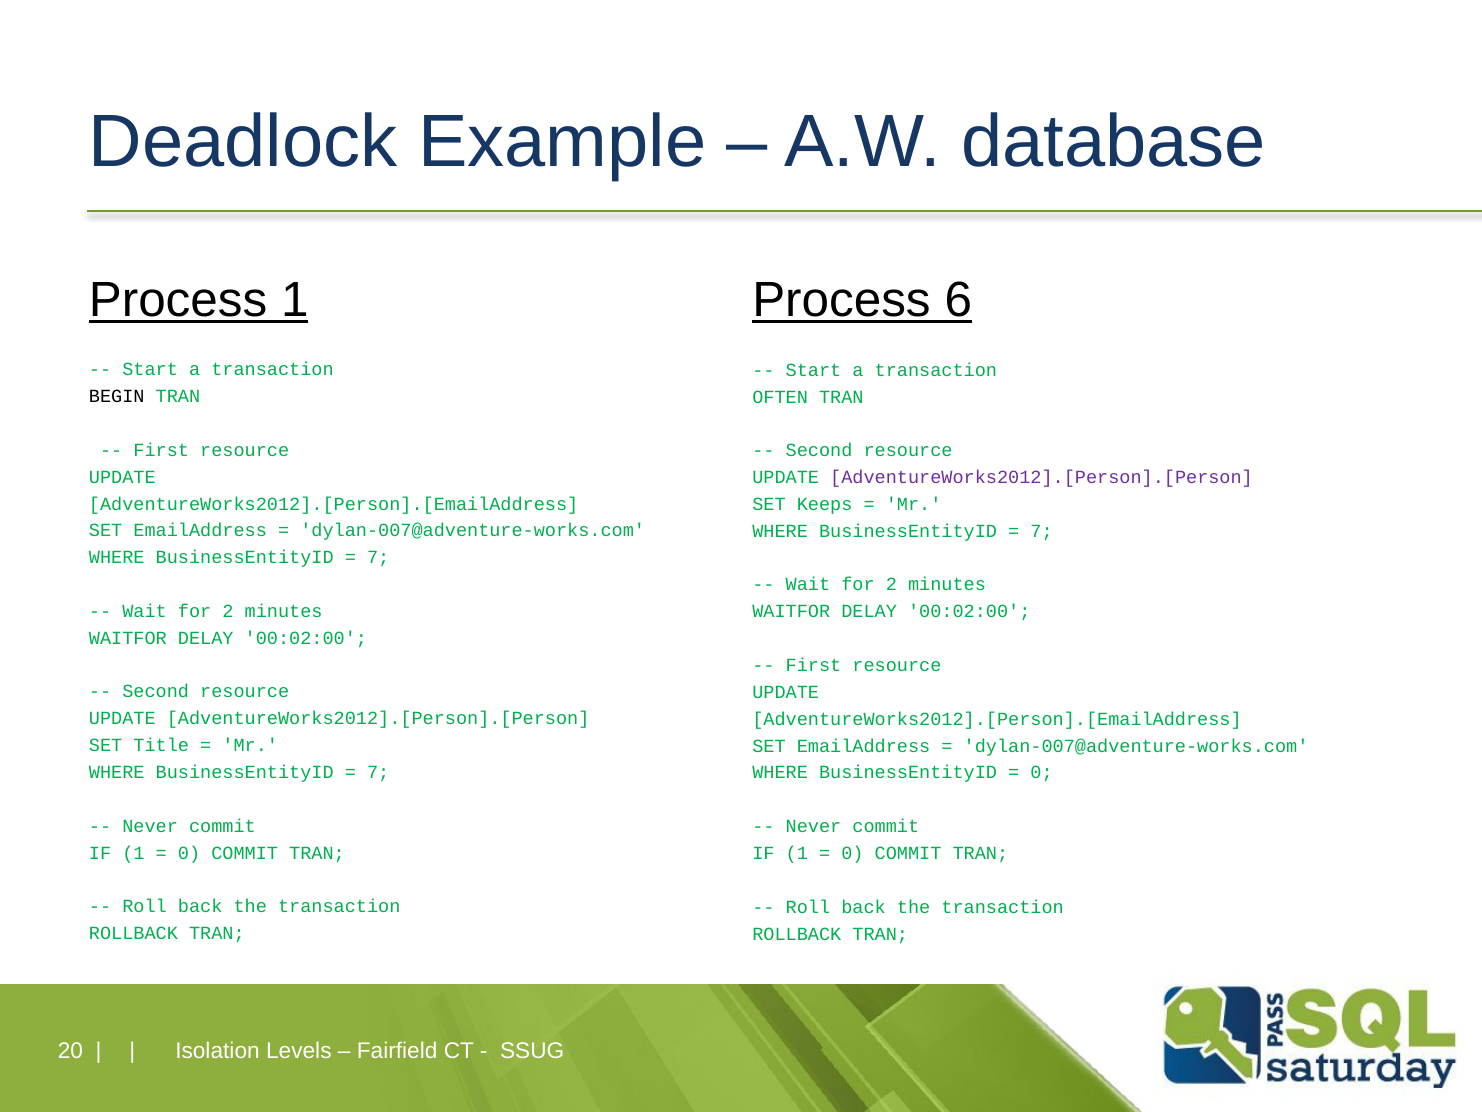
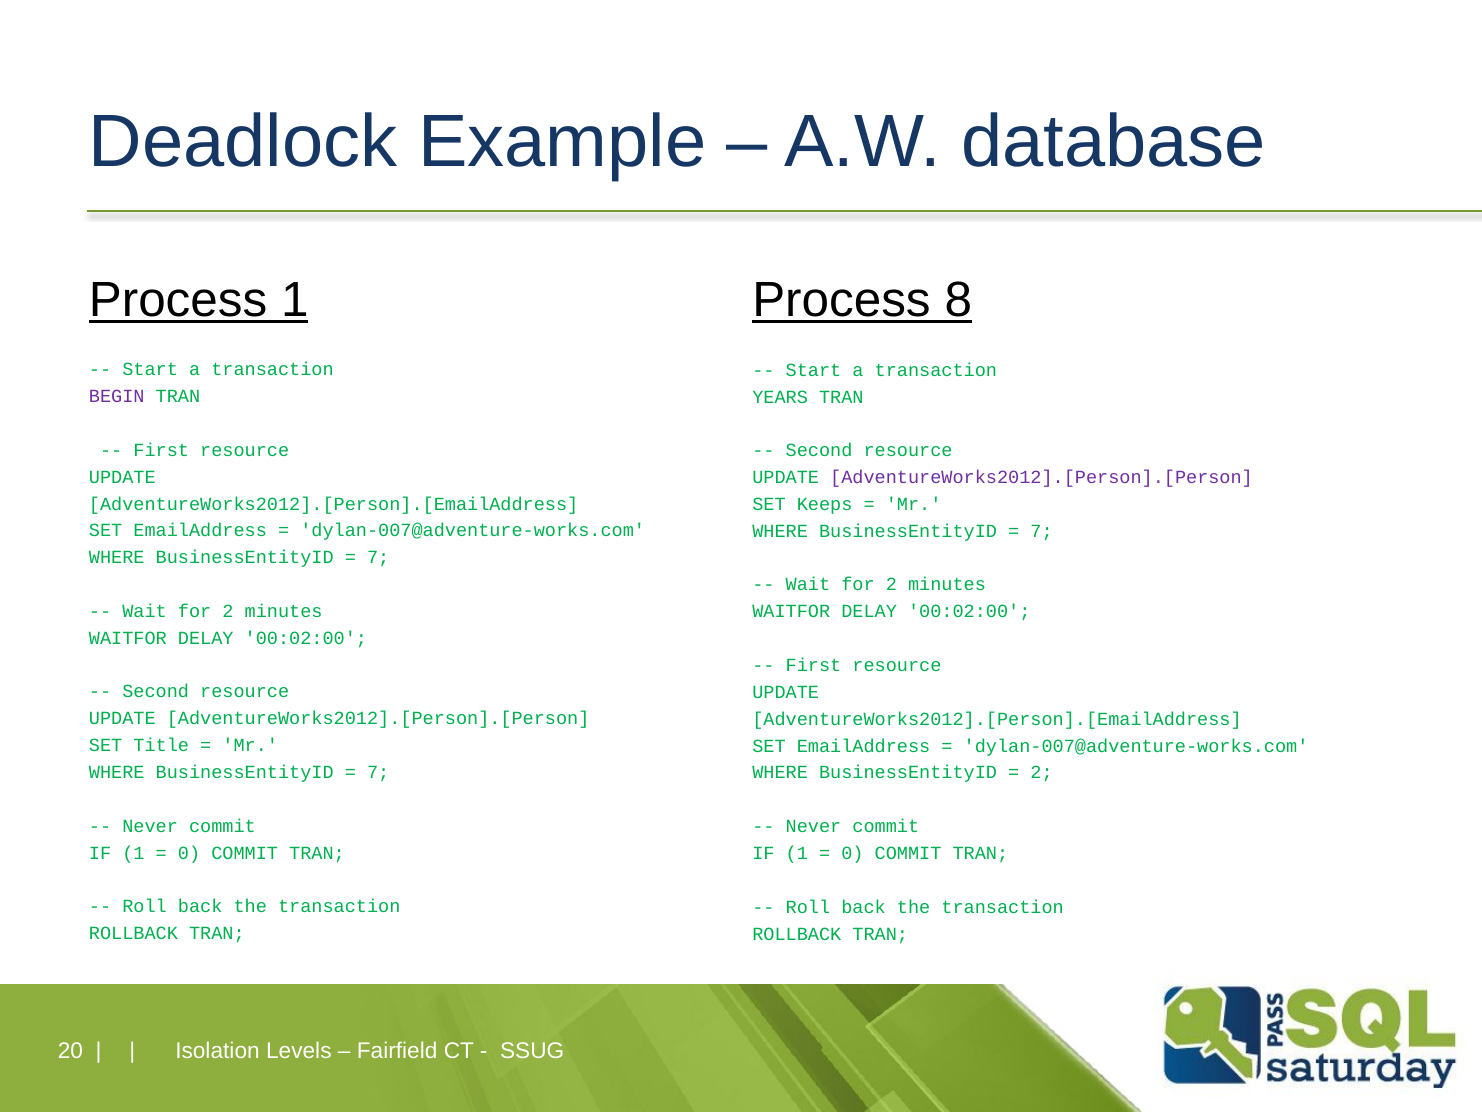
6: 6 -> 8 (958, 300)
BEGIN colour: black -> purple (117, 396)
OFTEN: OFTEN -> YEARS (780, 397)
0: 0 -> 2 (1042, 772)
